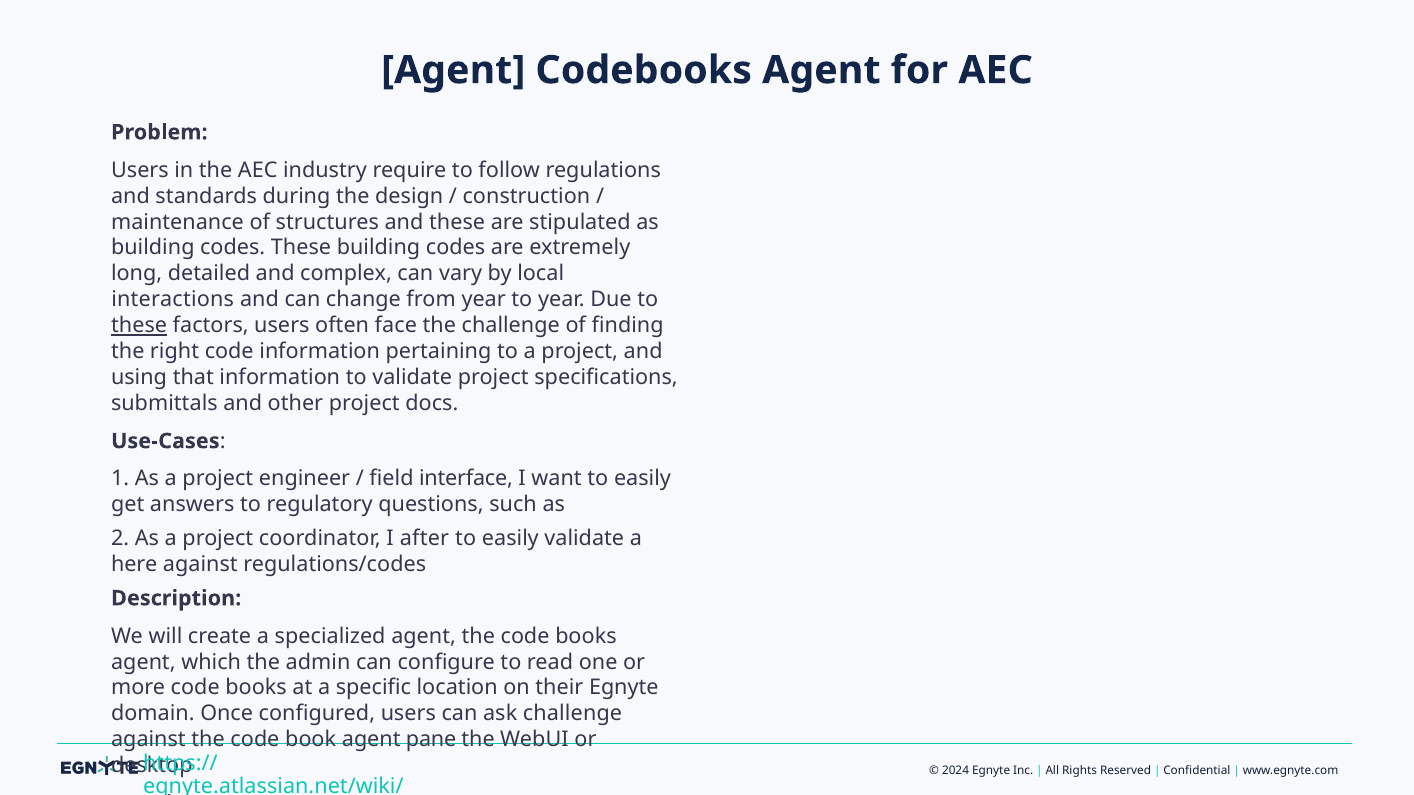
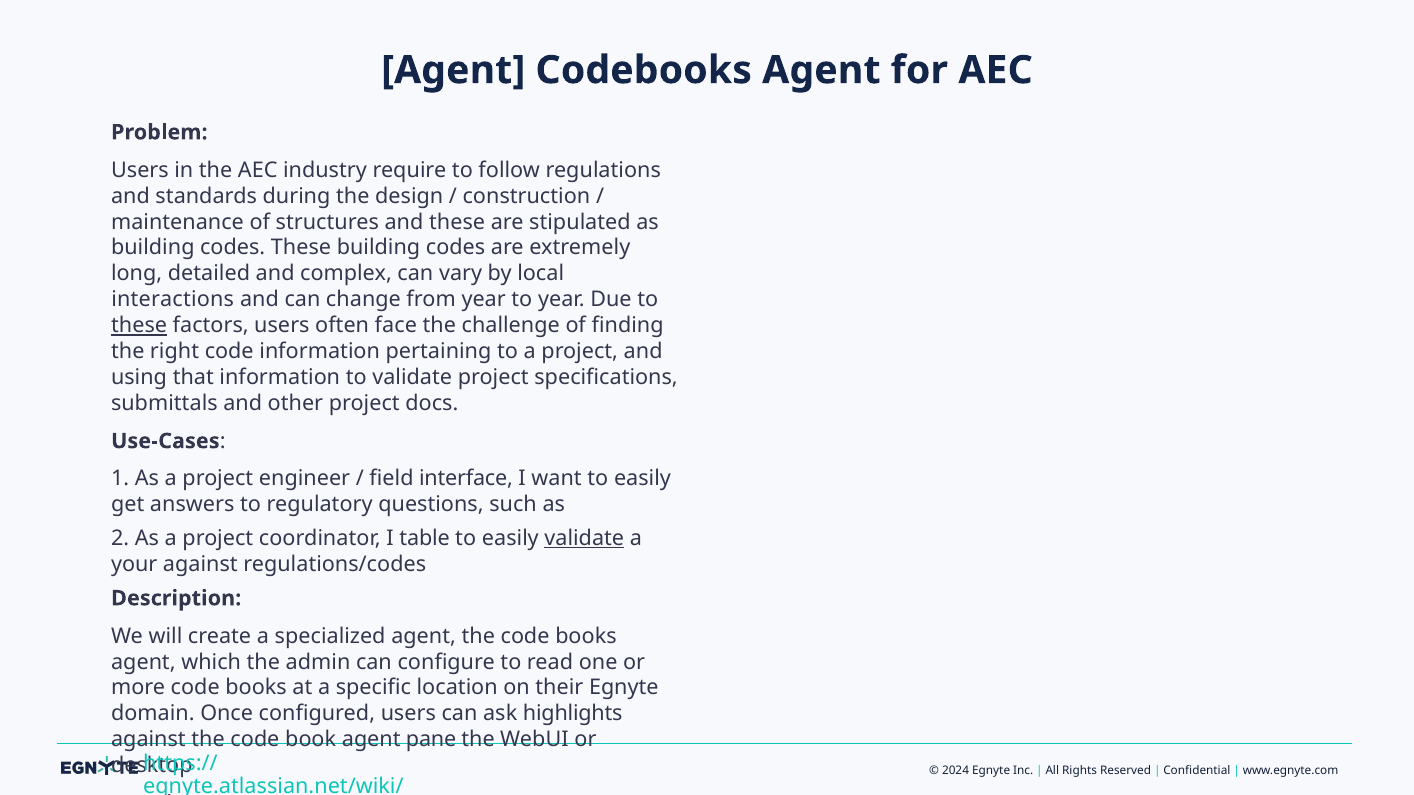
after: after -> table (425, 539)
validate underline: none -> present (584, 539)
here: here -> your (134, 565)
ask challenge: challenge -> highlights (573, 714)
